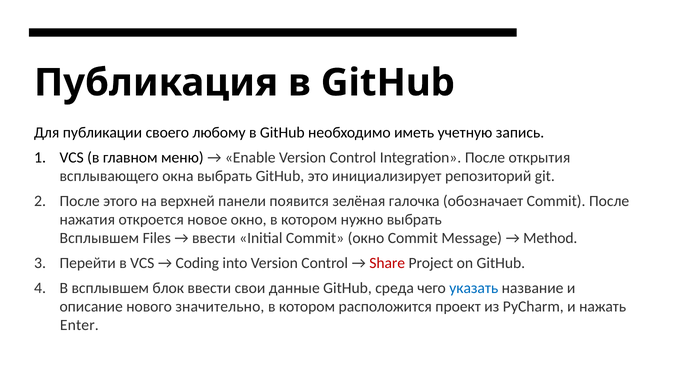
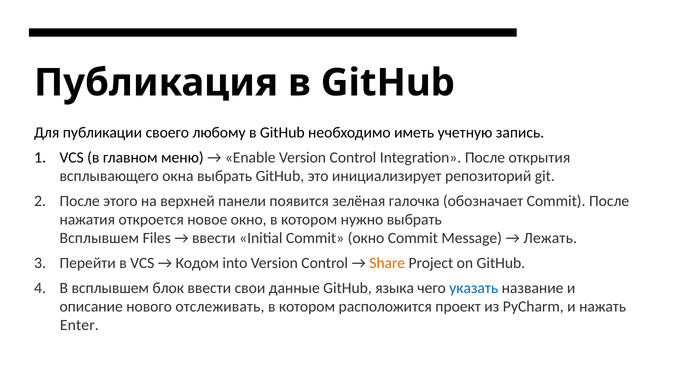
Method: Method -> Лежать (550, 238)
Coding: Coding -> Кодом (197, 263)
Share colour: red -> orange (387, 263)
среда: среда -> языка (395, 288)
значительно: значительно -> отслеживать (220, 306)
